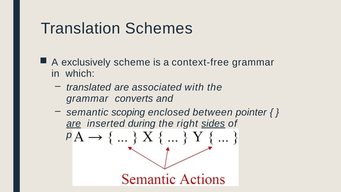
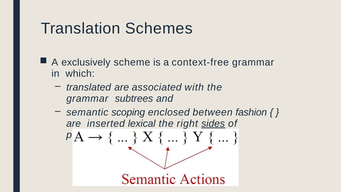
converts: converts -> subtrees (134, 99)
pointer: pointer -> fashion (251, 112)
are underline: present -> none (74, 123)
during: during -> lexical (142, 123)
